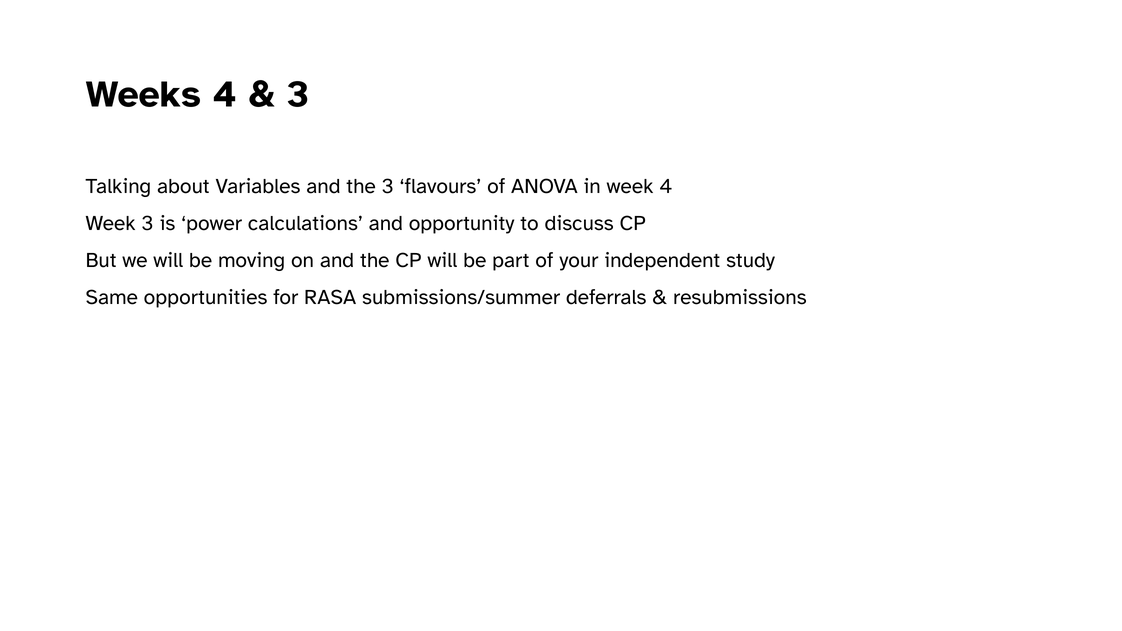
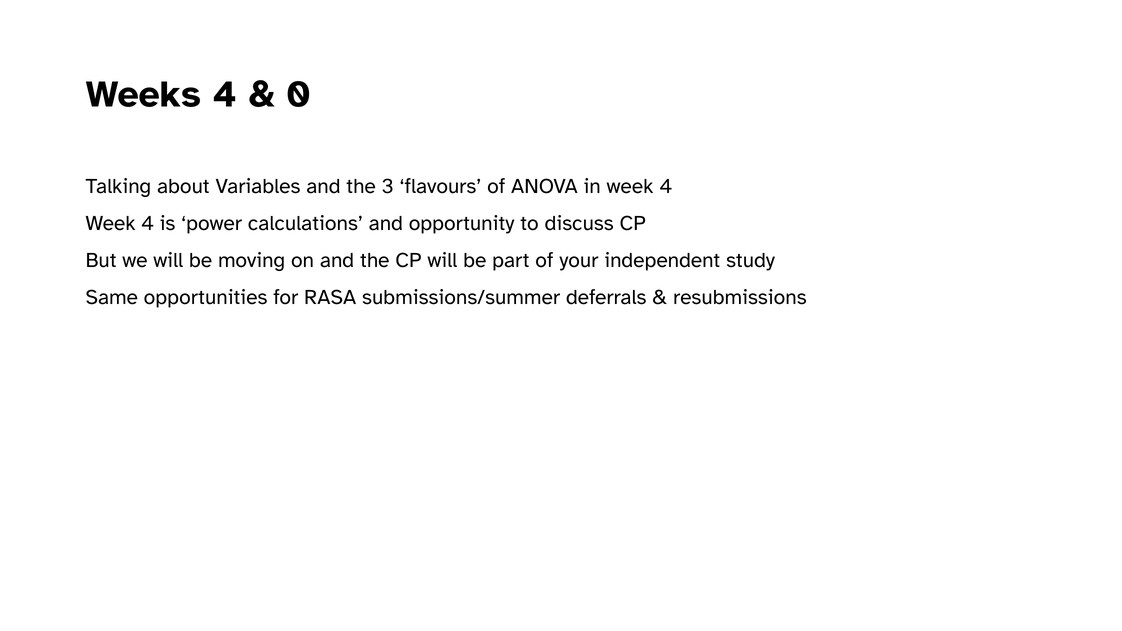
3: 3 -> 0 (298, 94)
3: 3 -> 4 (148, 223)
